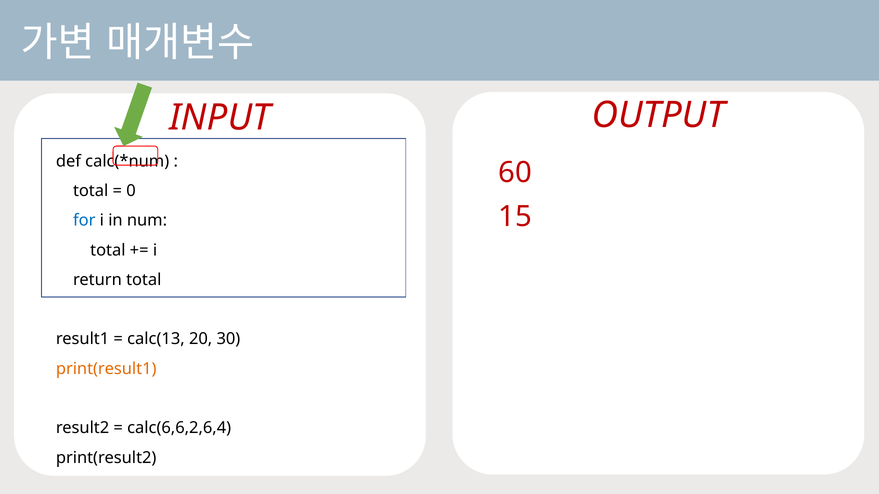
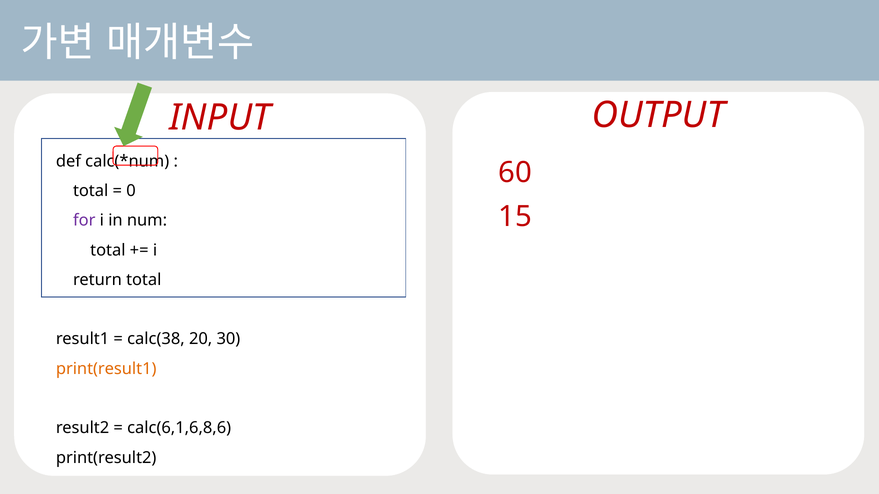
for colour: blue -> purple (84, 221)
calc(13: calc(13 -> calc(38 (156, 339)
calc(6,6,2,6,4: calc(6,6,2,6,4 -> calc(6,1,6,8,6 (179, 428)
